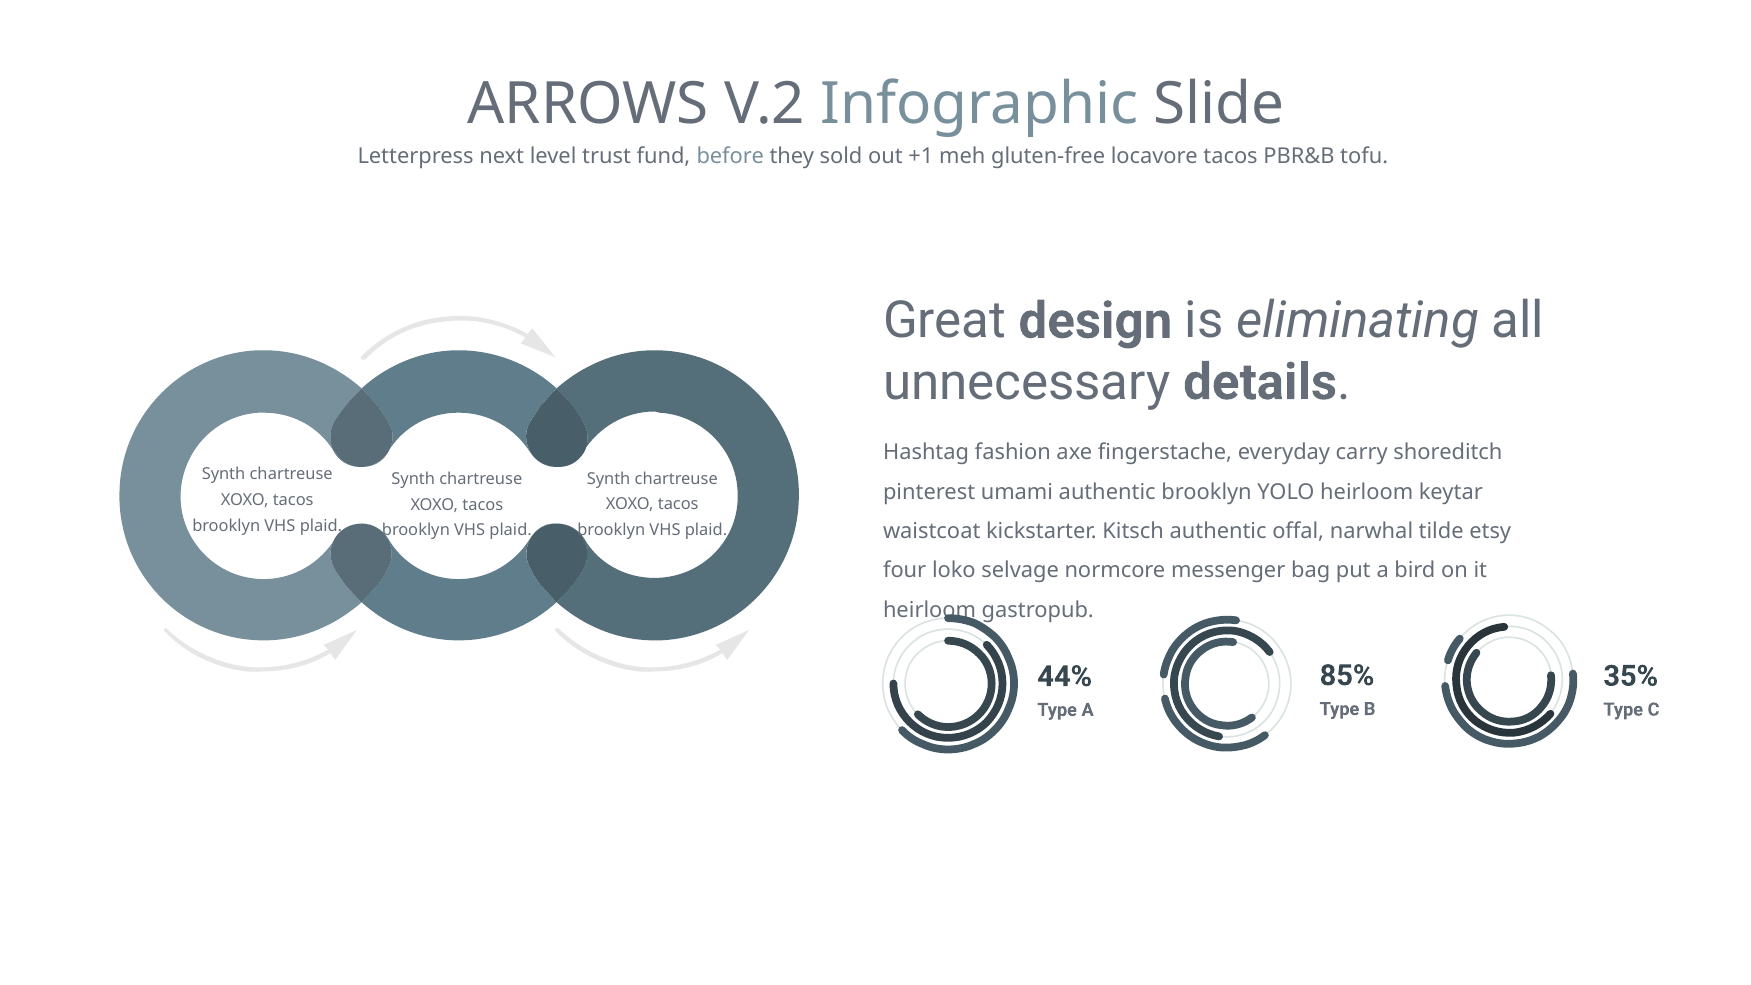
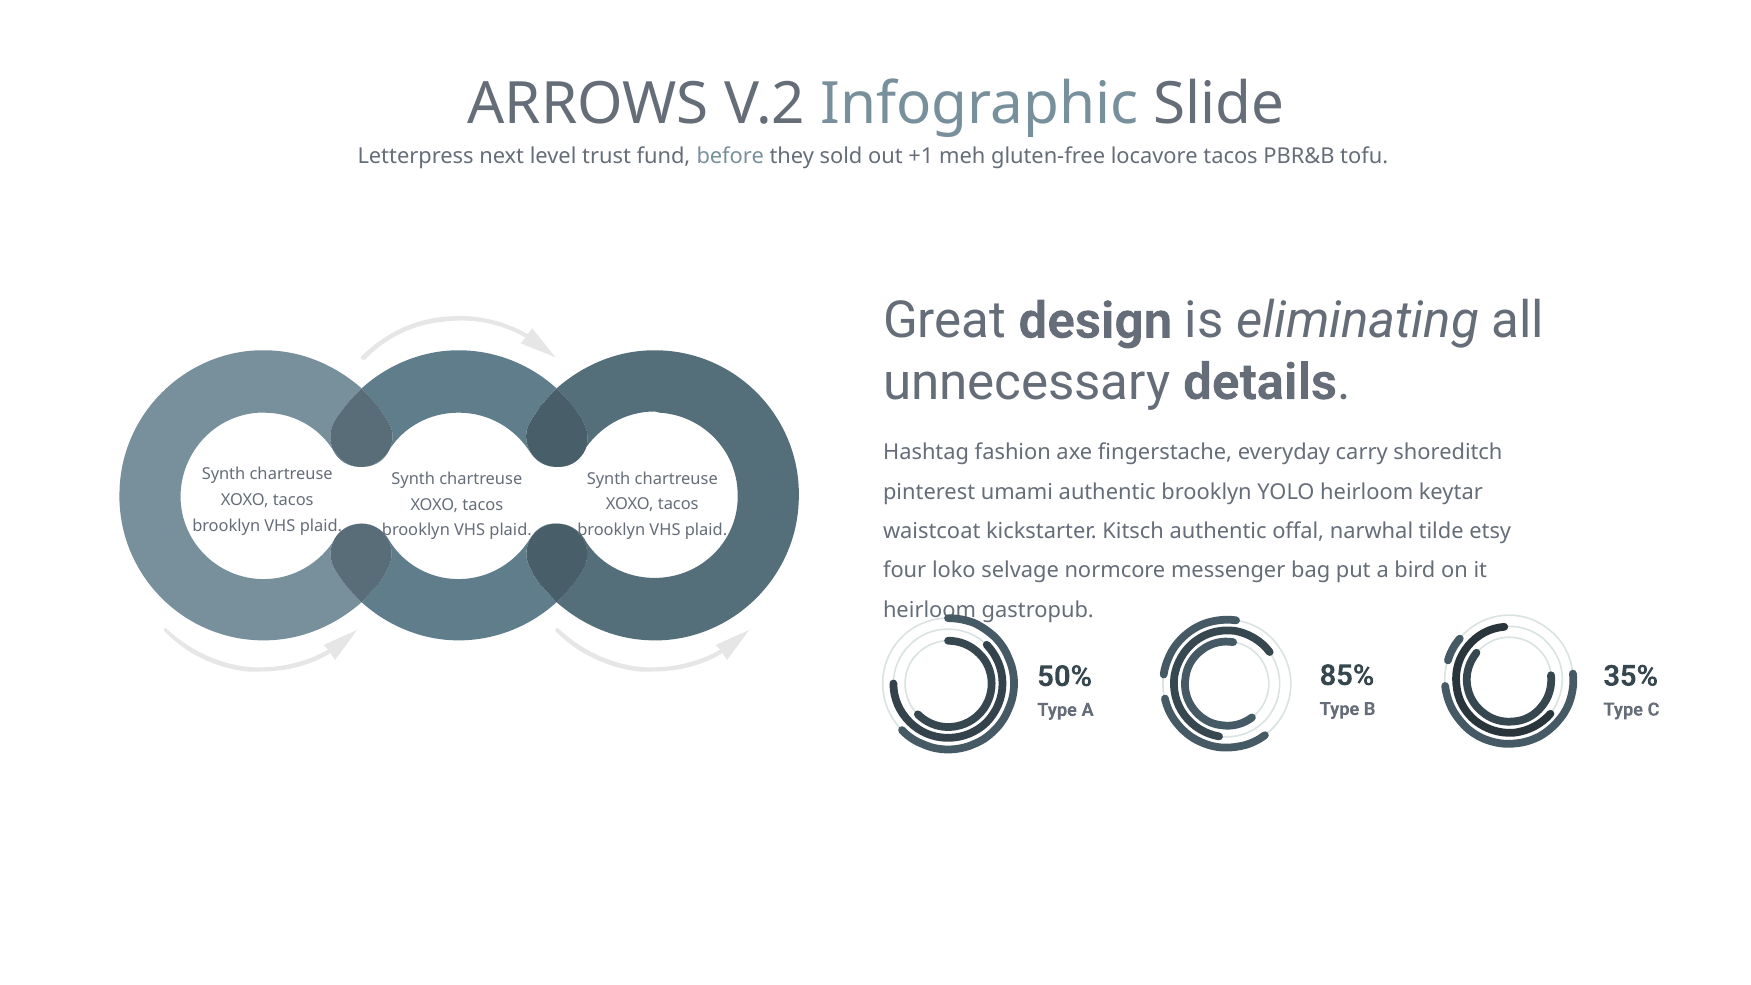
44%: 44% -> 50% (1065, 676)
